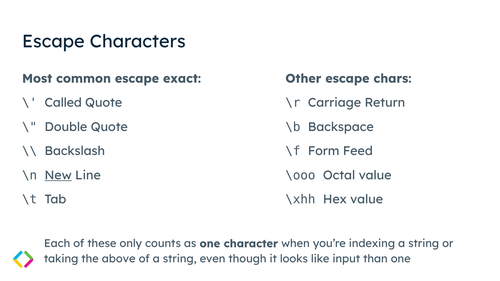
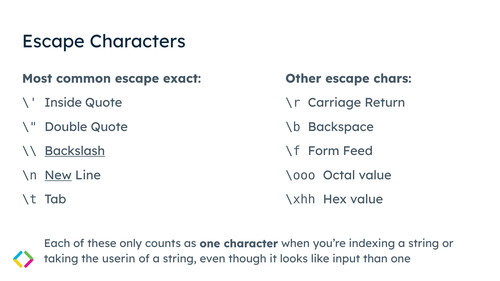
Called: Called -> Inside (63, 103)
Backslash underline: none -> present (75, 151)
above: above -> userin (119, 259)
